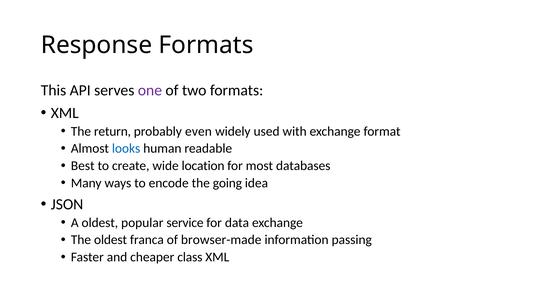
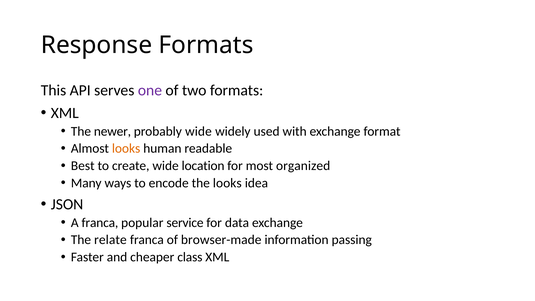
return: return -> newer (112, 131)
probably even: even -> wide (198, 131)
looks colour: blue -> orange (126, 149)
databases: databases -> organized (303, 166)
the going: going -> looks (227, 183)
A oldest: oldest -> franca (100, 223)
The oldest: oldest -> relate (110, 240)
